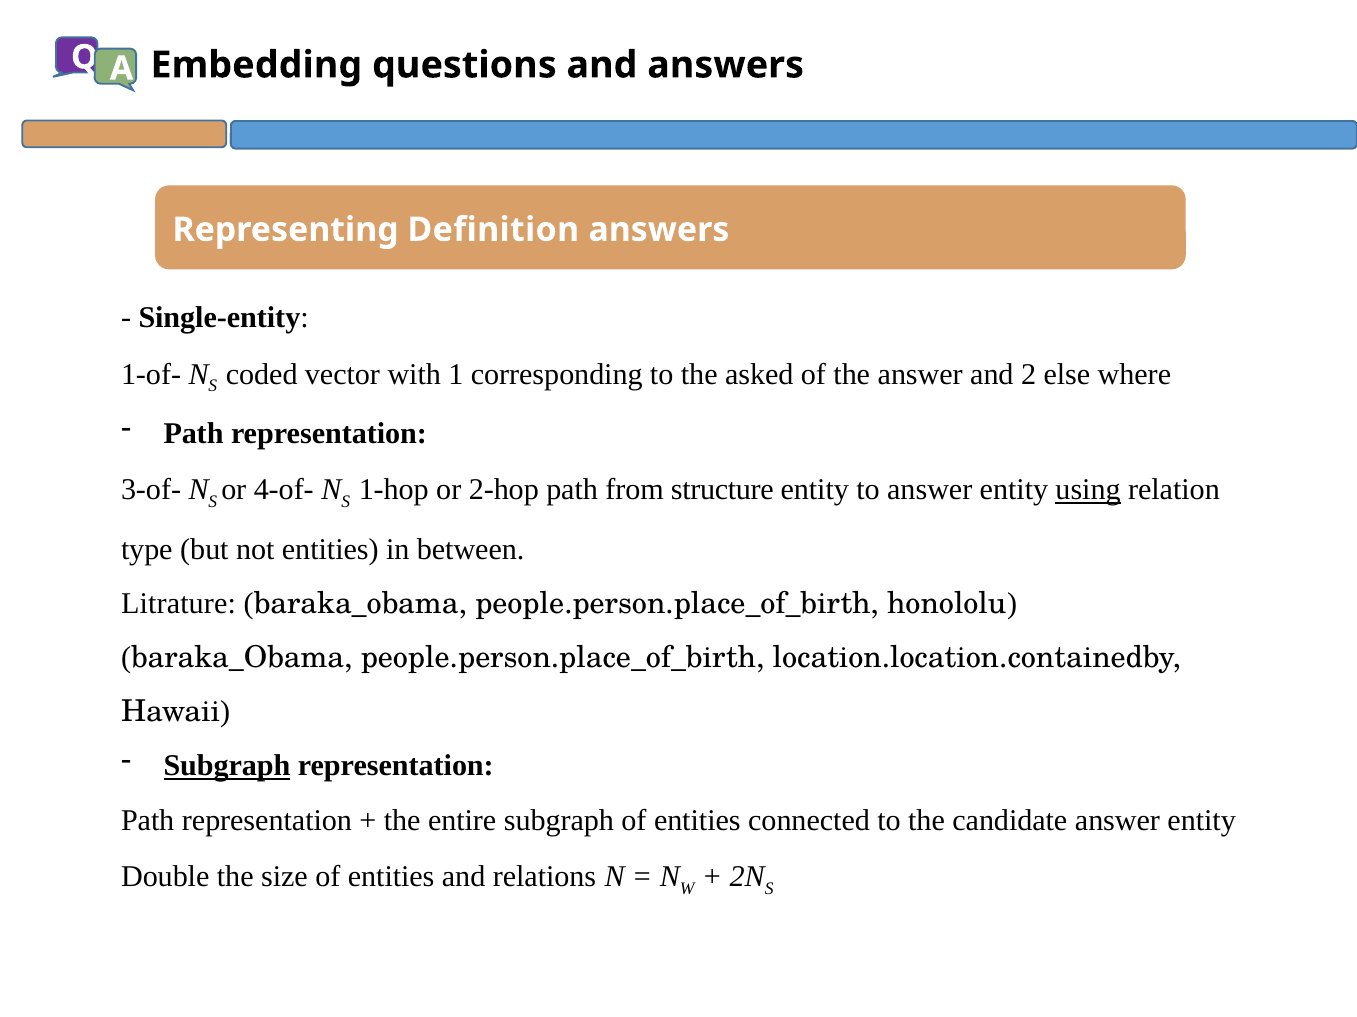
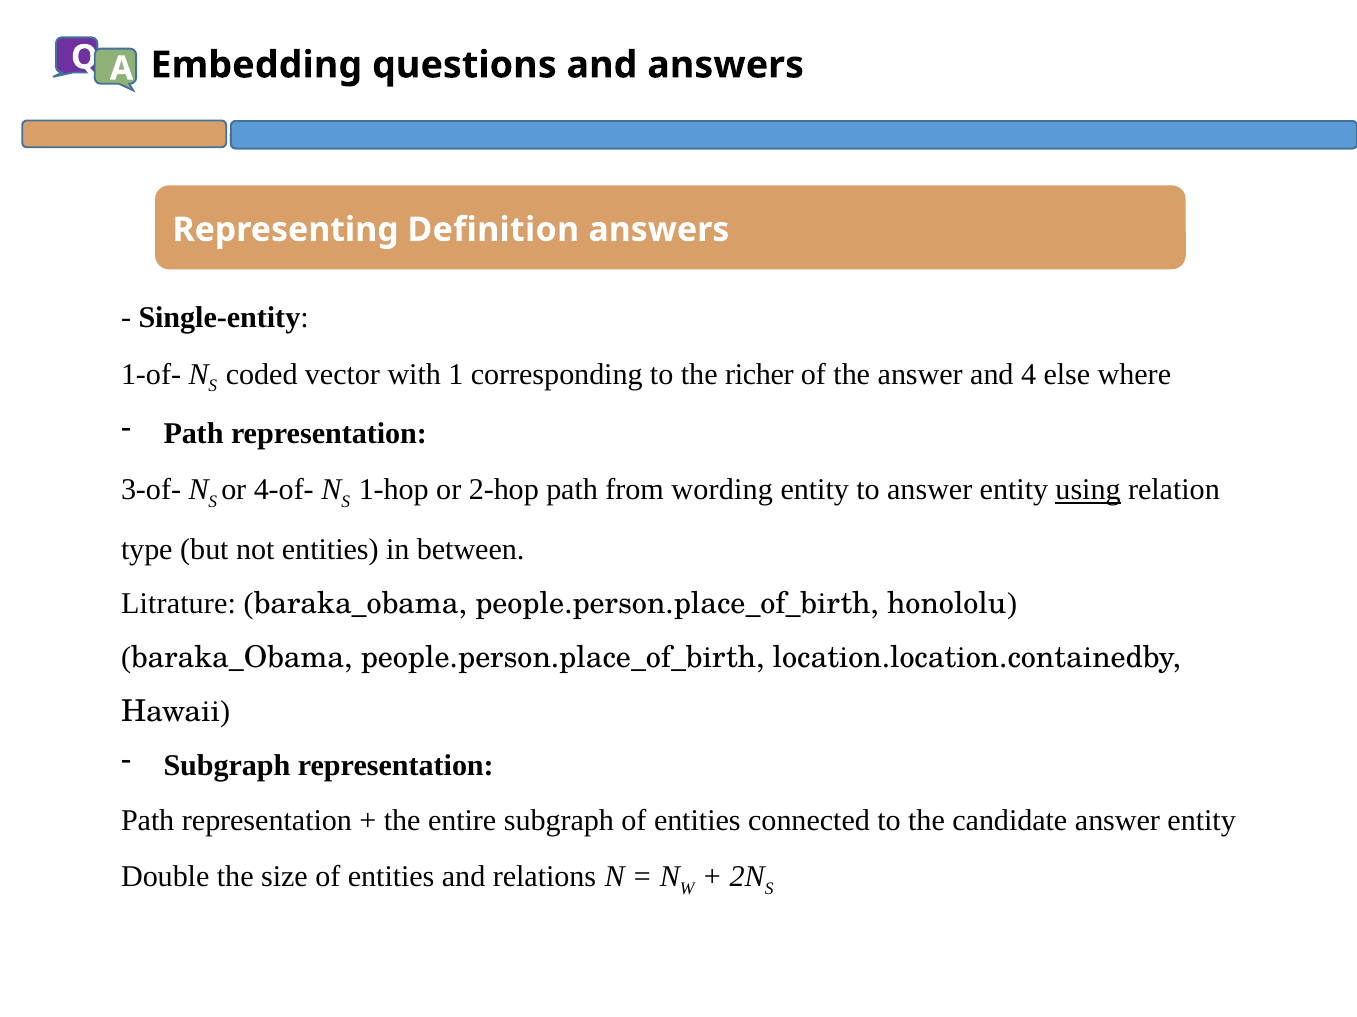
asked: asked -> richer (759, 374)
2: 2 -> 4 (1029, 374)
structure: structure -> wording (722, 490)
Subgraph underline: present -> none (227, 766)
